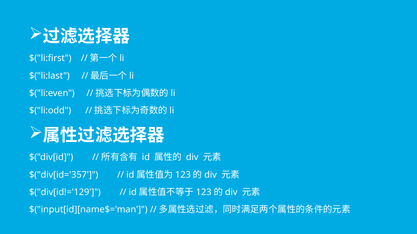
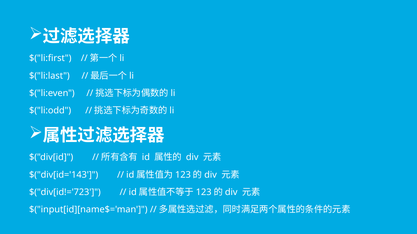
$("div[id='357: $("div[id='357 -> $("div[id='143 (64, 175)
$("div[id!='129: $("div[id!='129 -> $("div[id!='723 (65, 193)
